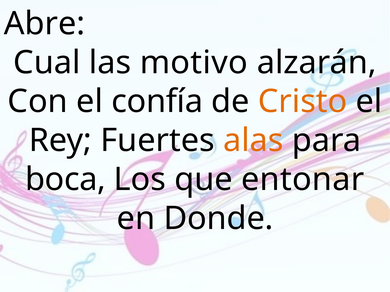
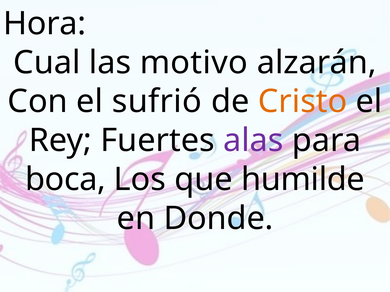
Abre: Abre -> Hora (45, 24)
confía: confía -> sufrió (157, 102)
alas colour: orange -> purple (253, 141)
entonar: entonar -> humilde (303, 180)
